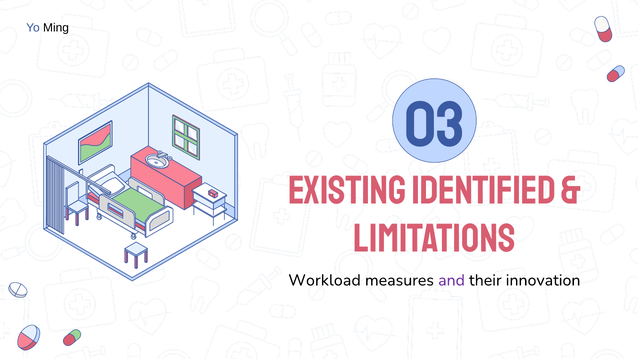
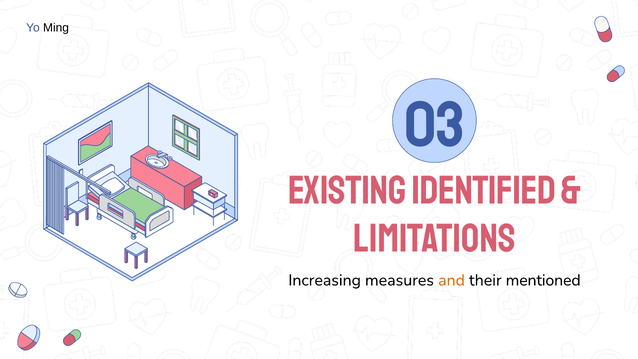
Workload: Workload -> Increasing (325, 280)
and colour: purple -> orange (452, 280)
innovation: innovation -> mentioned (543, 280)
